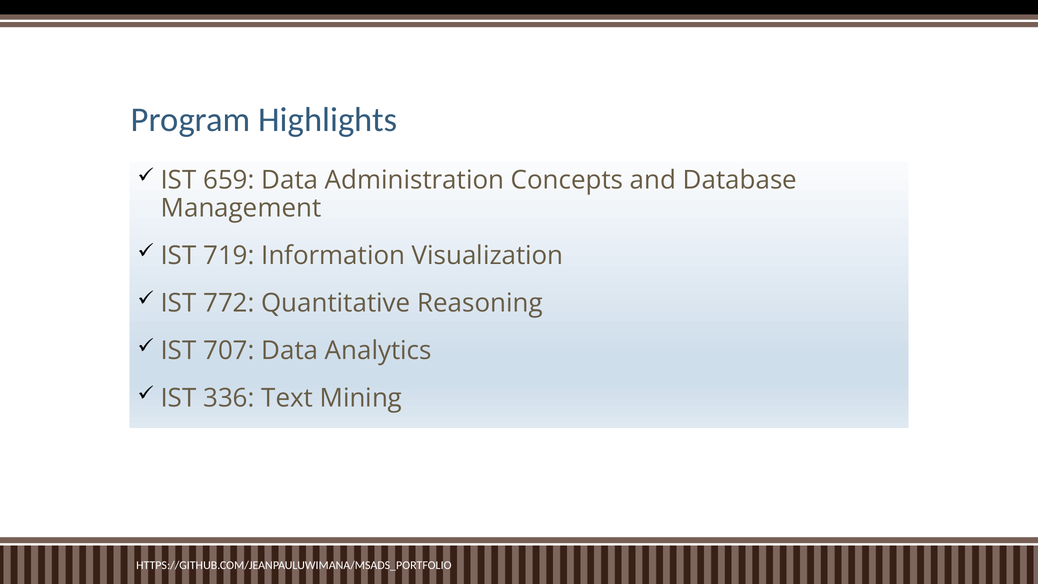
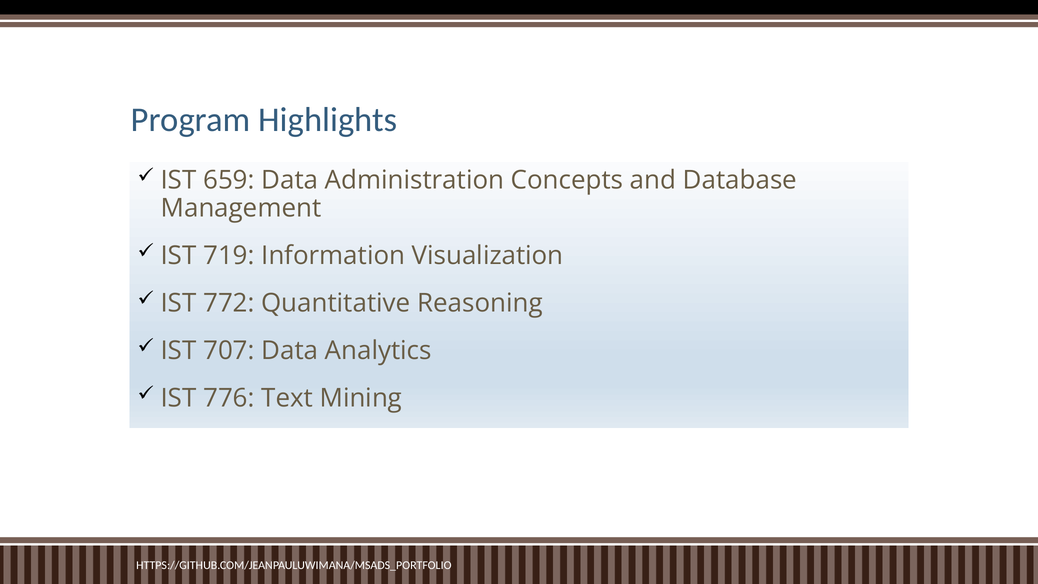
336: 336 -> 776 (229, 398)
